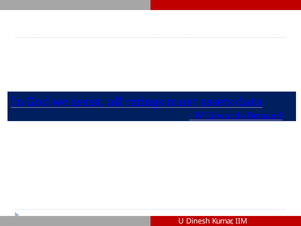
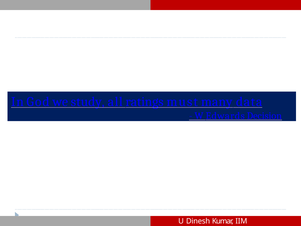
assist: assist -> study (88, 102)
assets: assets -> many (217, 102)
Demand: Demand -> Decision (264, 116)
